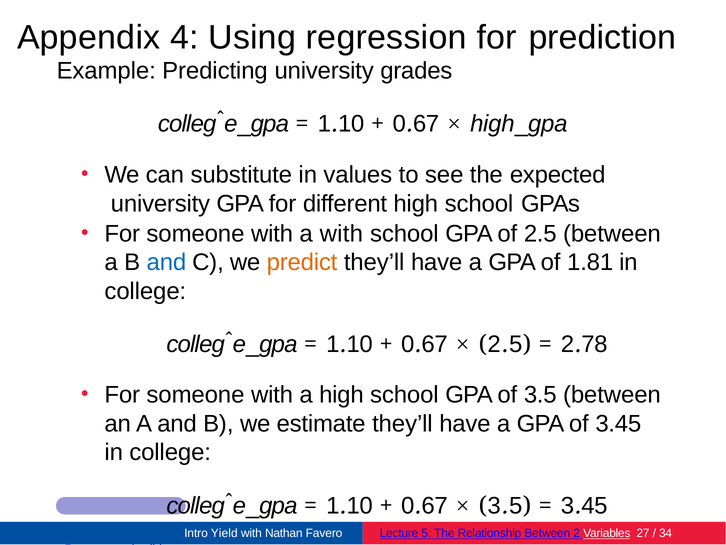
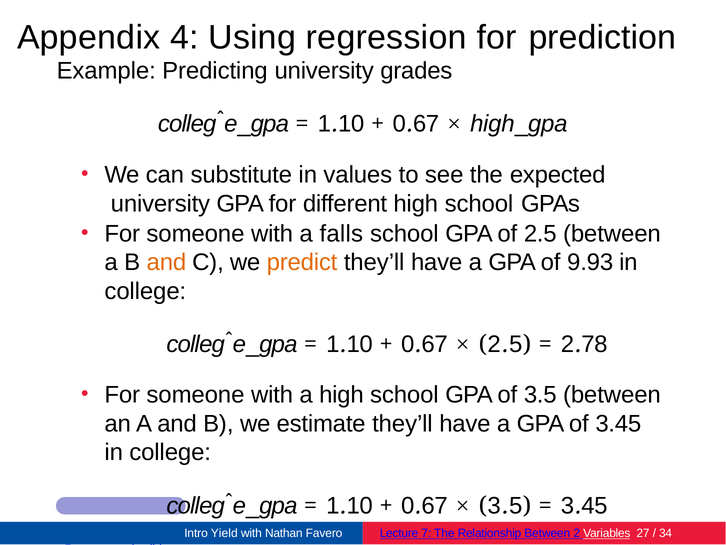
a with: with -> falls (341, 234)
and colour: blue -> orange (166, 263)
1.81: 1.81 -> 9.93 (590, 263)
5: 5 -> 7 (426, 533)
